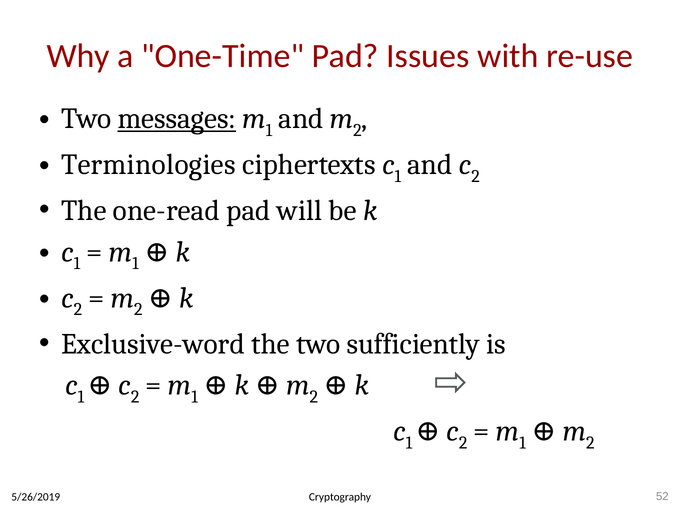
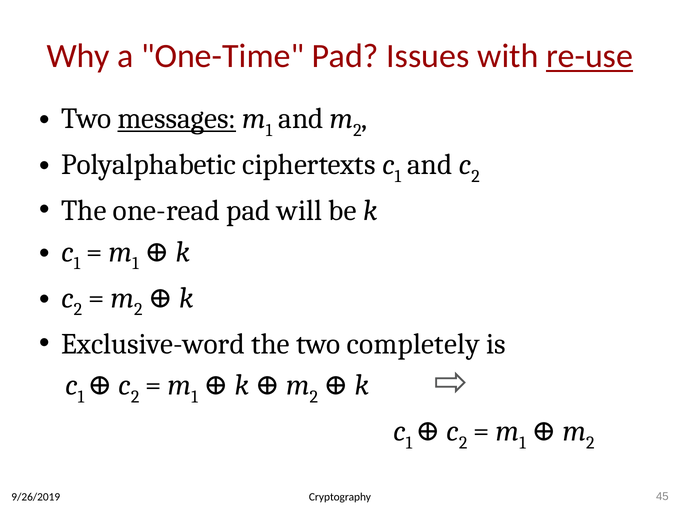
re-use underline: none -> present (590, 56)
Terminologies: Terminologies -> Polyalphabetic (149, 165)
sufficiently: sufficiently -> completely (413, 344)
5/26/2019: 5/26/2019 -> 9/26/2019 (36, 497)
52: 52 -> 45 (662, 496)
